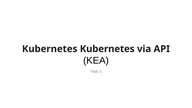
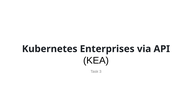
Kubernetes Kubernetes: Kubernetes -> Enterprises (107, 49)
